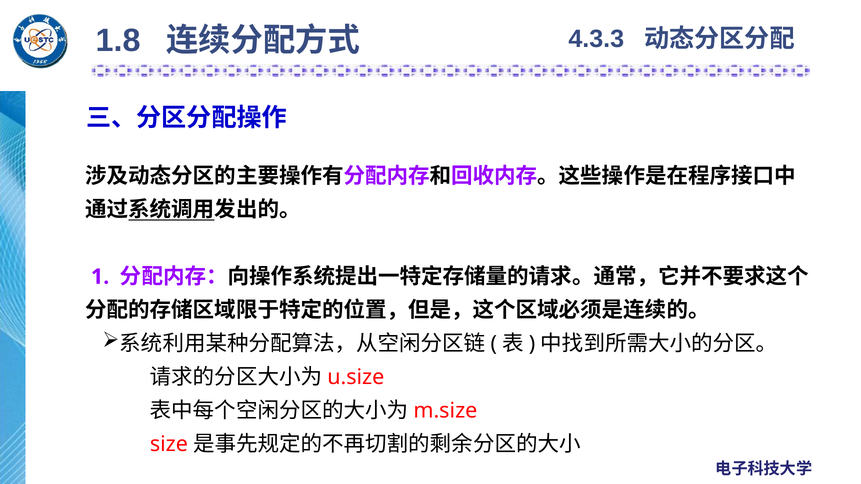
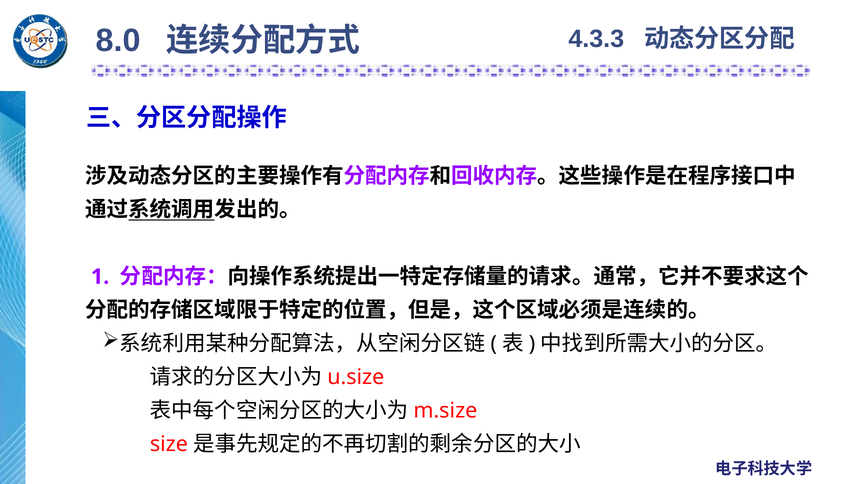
1.8: 1.8 -> 8.0 (118, 41)
